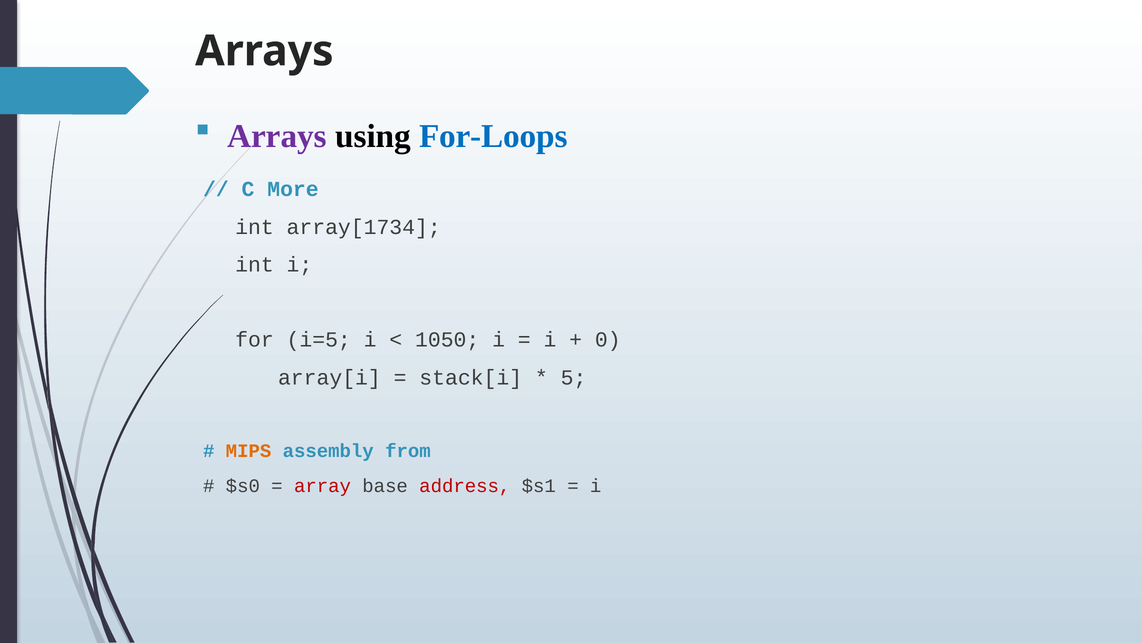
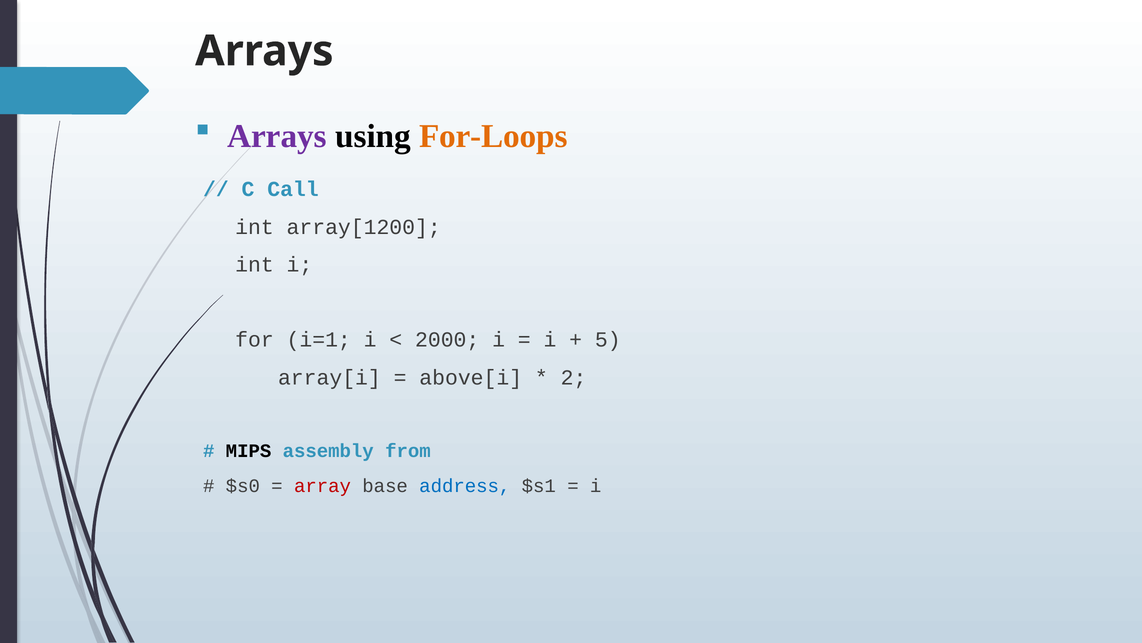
For-Loops colour: blue -> orange (493, 136)
More: More -> Call (293, 189)
array[1734: array[1734 -> array[1200 (364, 227)
i=5: i=5 -> i=1 (319, 340)
1050: 1050 -> 2000 (447, 340)
0: 0 -> 5 (608, 340)
stack[i: stack[i -> above[i (471, 377)
5: 5 -> 2 (574, 377)
MIPS colour: orange -> black (249, 451)
address colour: red -> blue (465, 485)
